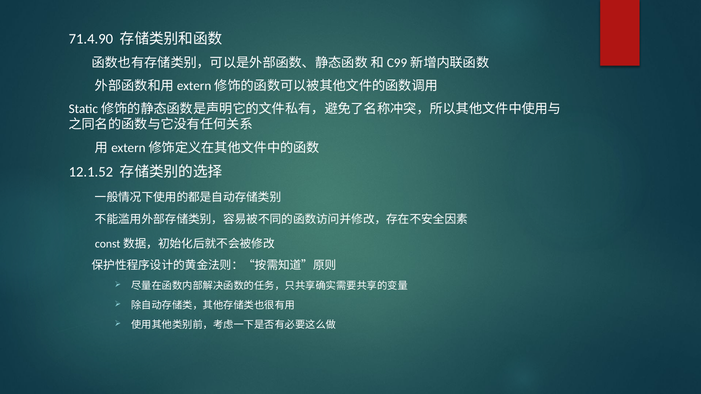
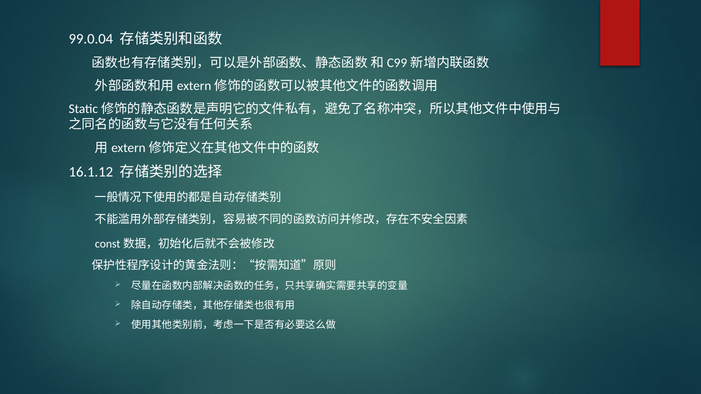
71.4.90: 71.4.90 -> 99.0.04 (91, 39)
12.1.52: 12.1.52 -> 16.1.12 (91, 172)
